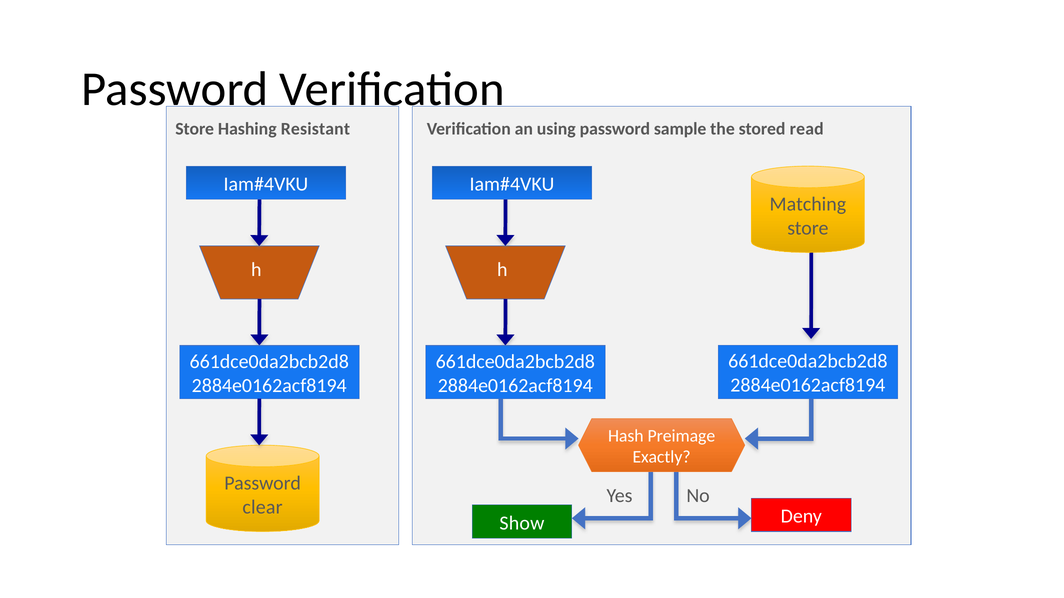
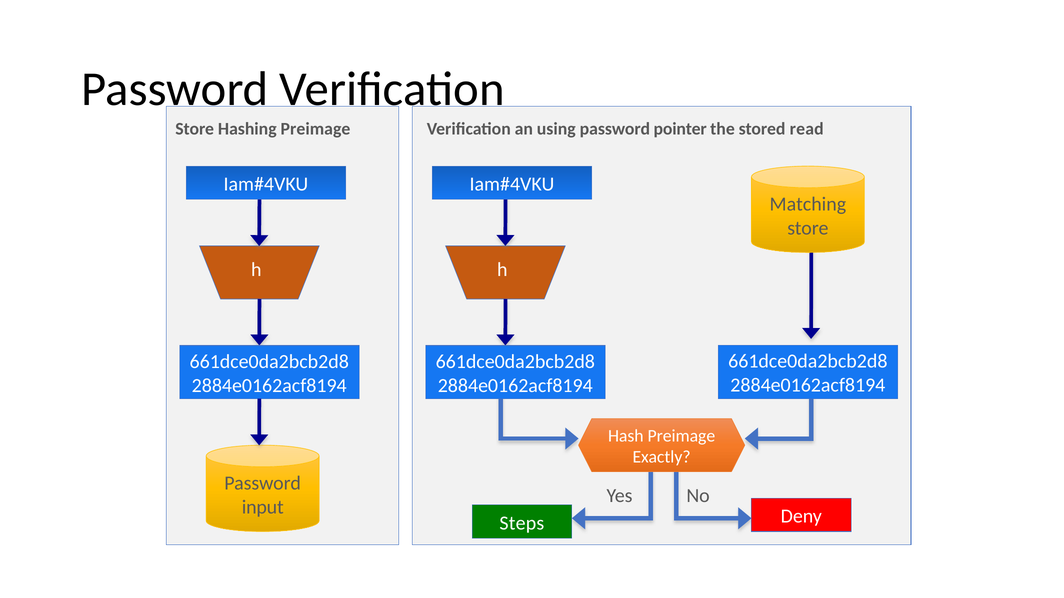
Hashing Resistant: Resistant -> Preimage (315, 129)
sample: sample -> pointer (680, 129)
clear: clear -> input (263, 508)
Show: Show -> Steps (522, 523)
